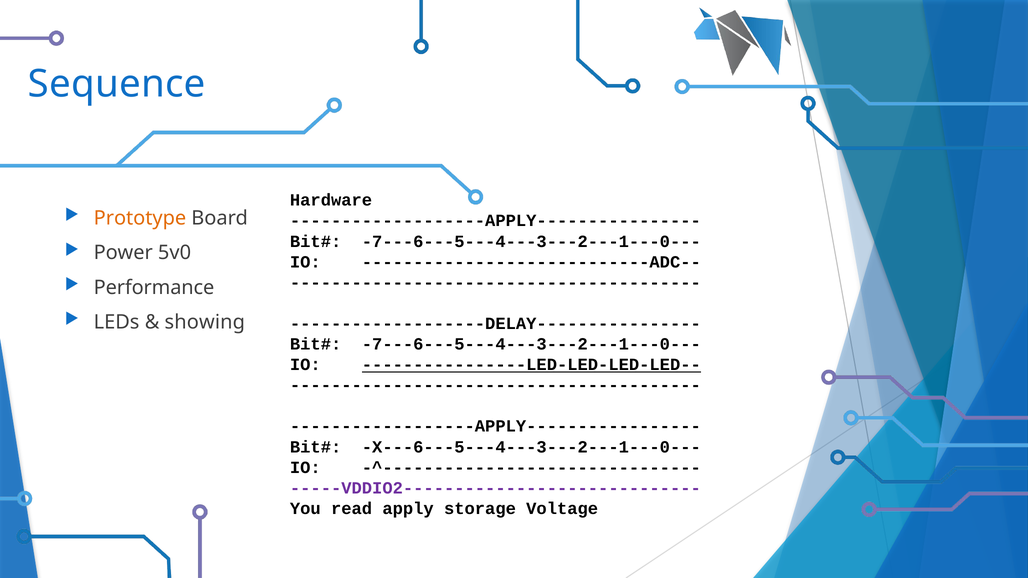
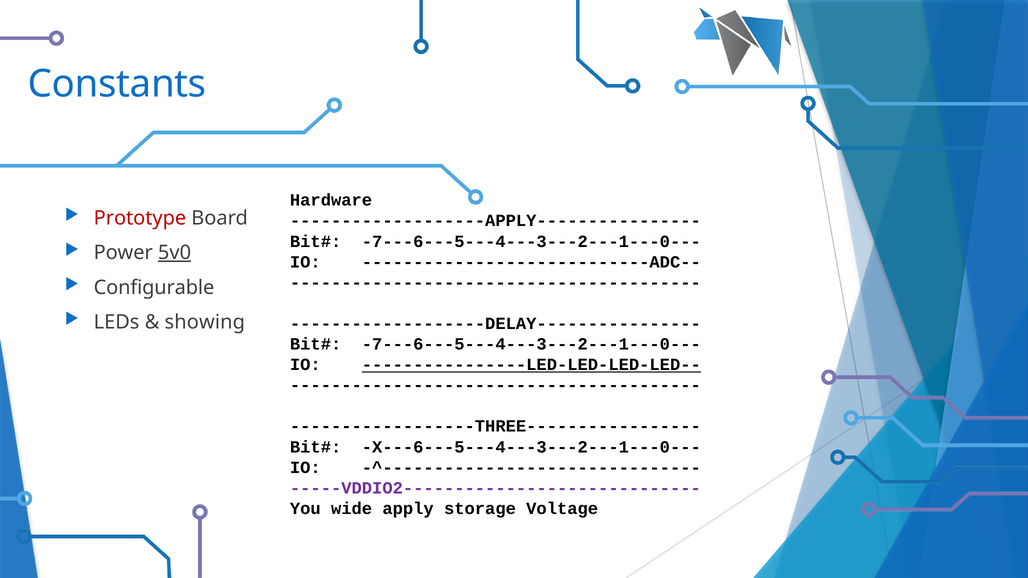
Sequence: Sequence -> Constants (117, 84)
Prototype colour: orange -> red (140, 218)
5v0 underline: none -> present (175, 253)
Performance: Performance -> Configurable (154, 288)
------------------APPLY-----------------: ------------------APPLY----------------- -> ------------------THREE----------------- (495, 427)
read: read -> wide (352, 509)
